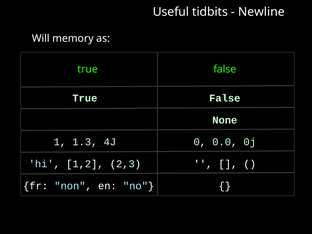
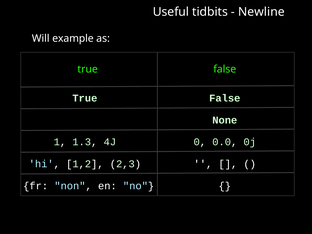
memory: memory -> example (73, 38)
